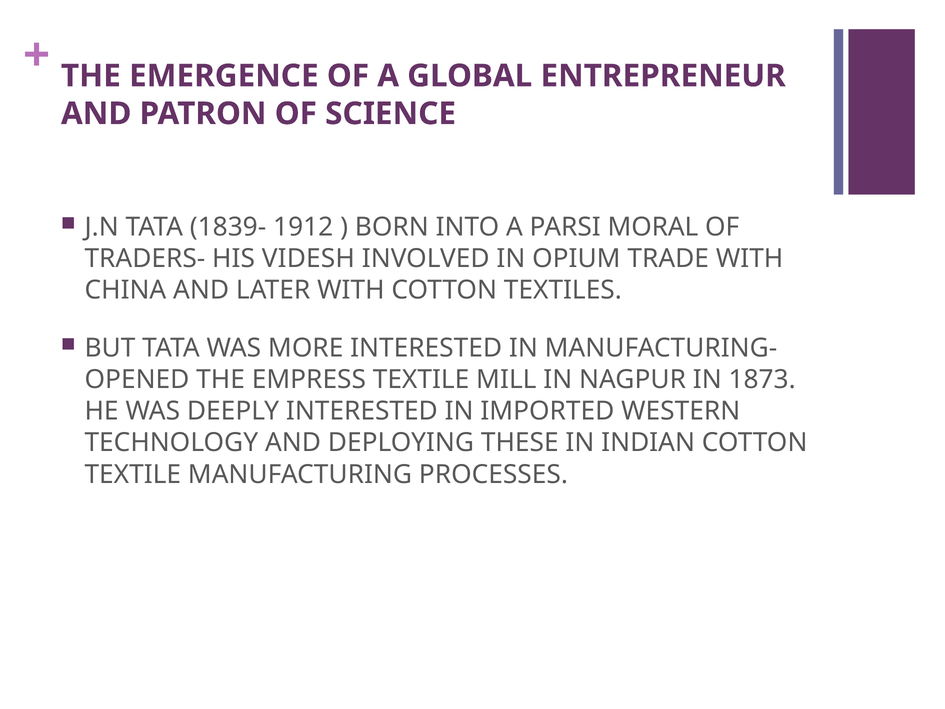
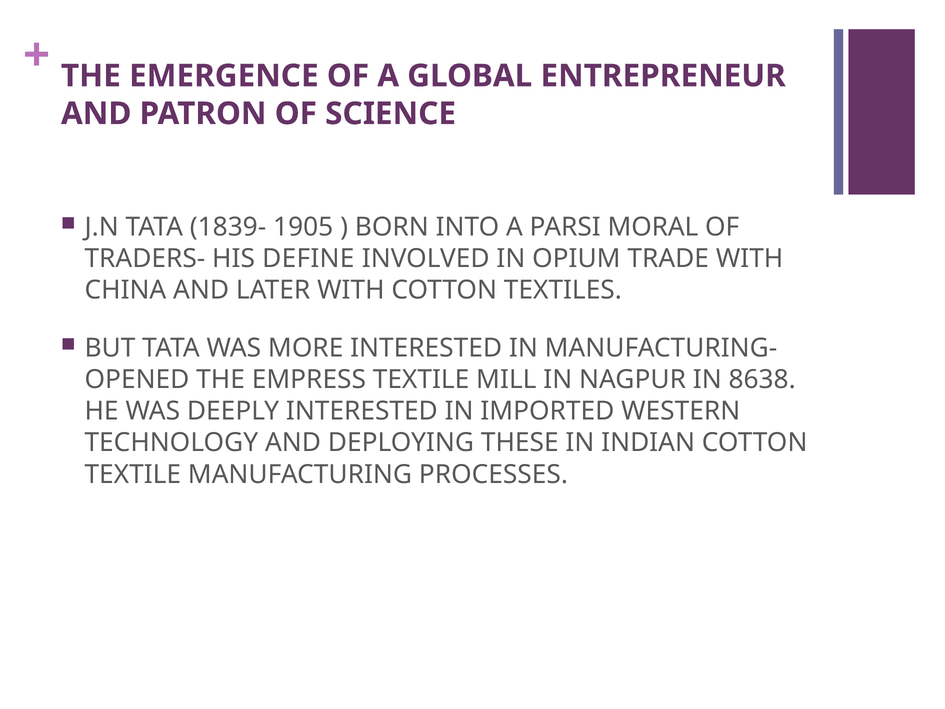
1912: 1912 -> 1905 (303, 227)
VIDESH: VIDESH -> DEFINE (308, 259)
1873: 1873 -> 8638 (762, 380)
